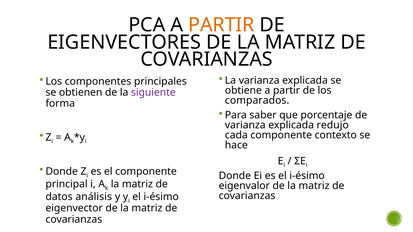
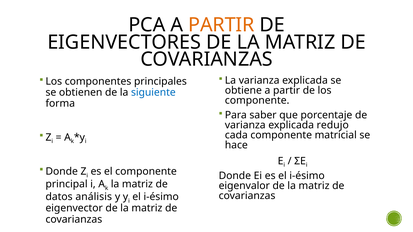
siguiente colour: purple -> blue (153, 93)
comparados: comparados -> componente (257, 101)
contexto: contexto -> matricial (336, 135)
